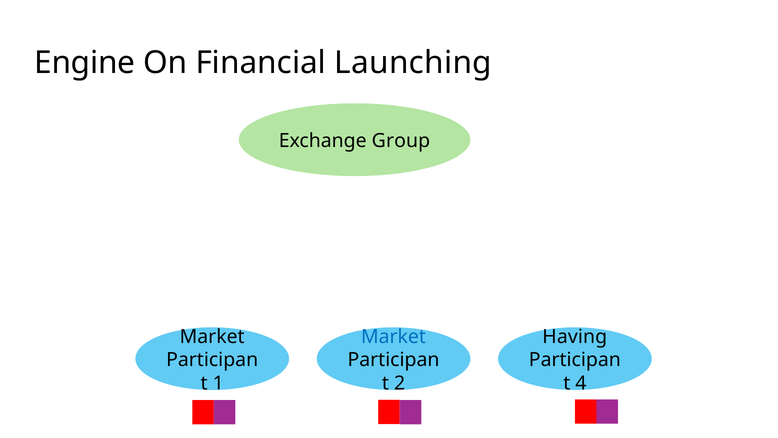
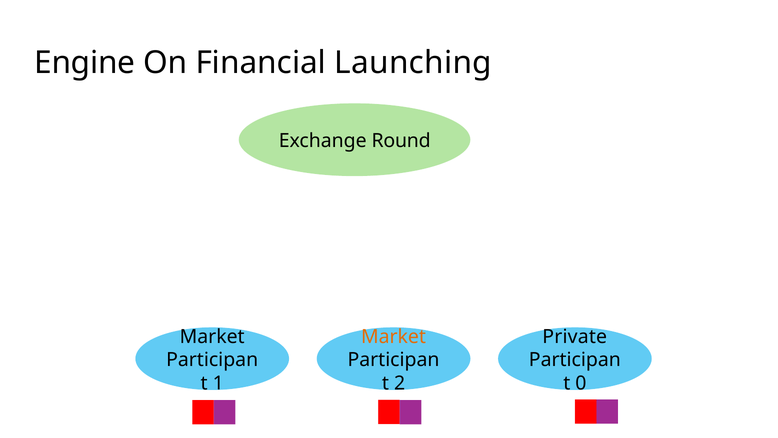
Group: Group -> Round (401, 141)
Market colour: blue -> orange (394, 336)
Having: Having -> Private (575, 336)
4: 4 -> 0 (581, 383)
